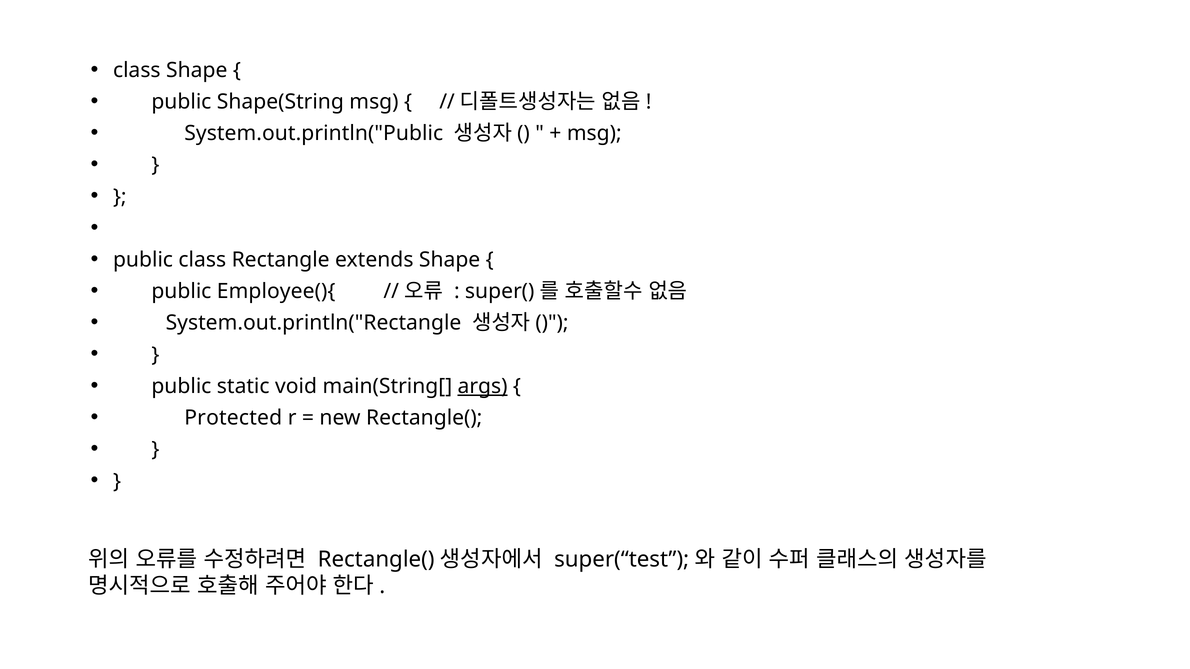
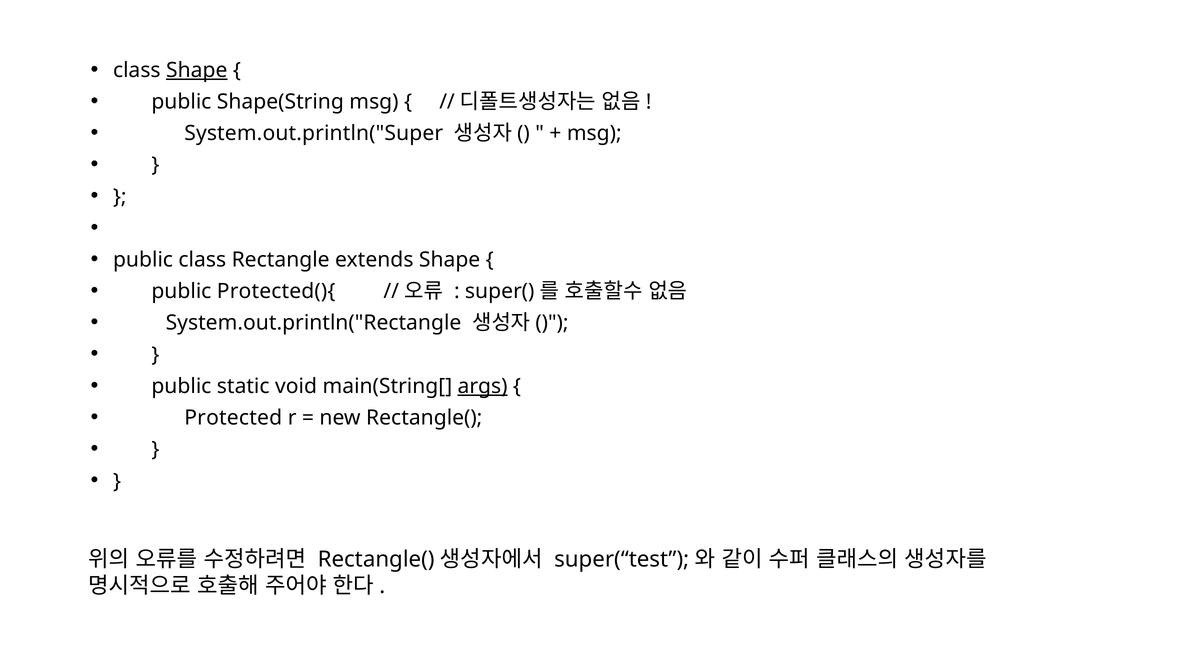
Shape underline: none -> present (197, 70)
System.out.println("Public: System.out.println("Public -> System.out.println("Super (314, 133)
Employee(){: Employee(){ -> Protected(){ (276, 292)
